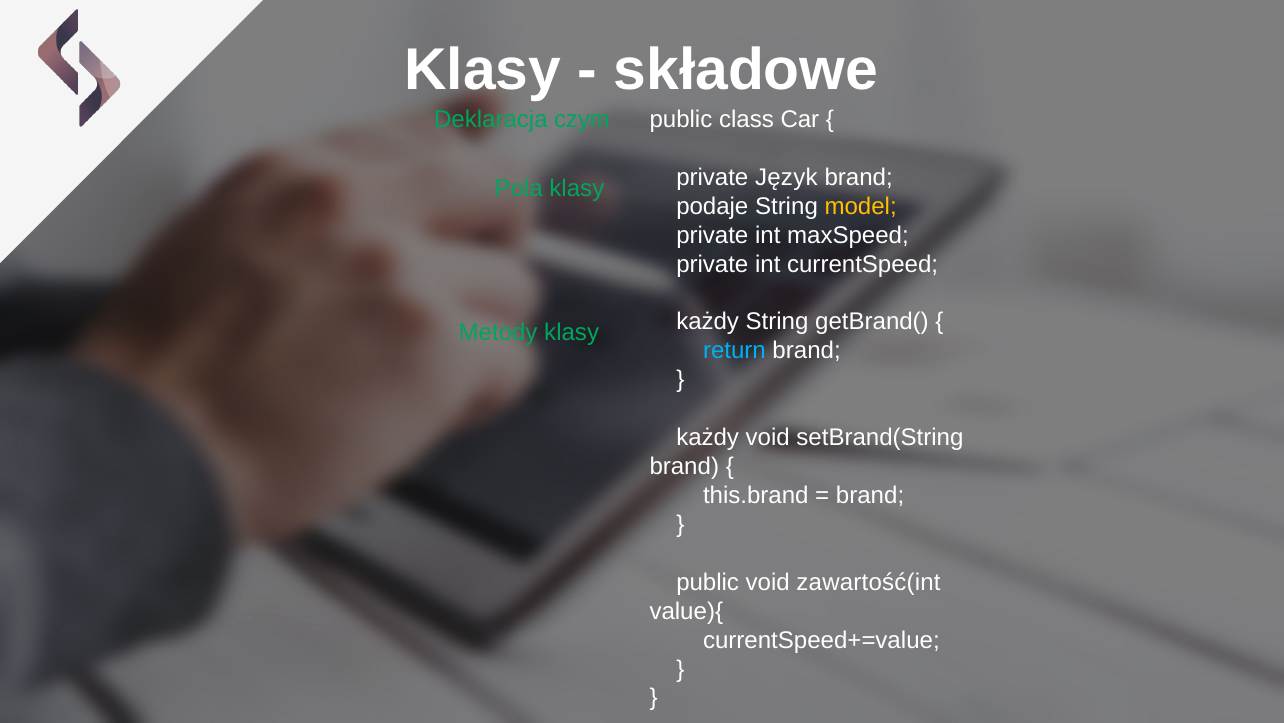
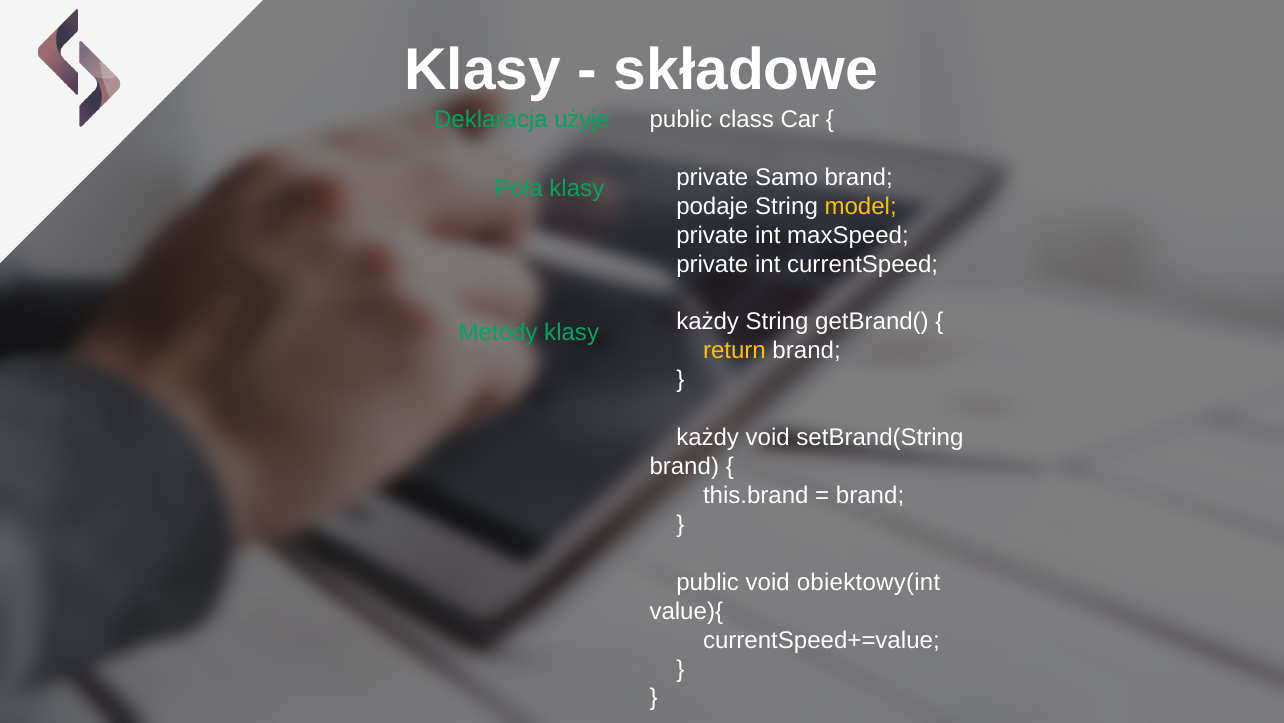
czym: czym -> użyje (582, 119)
Język: Język -> Samo (786, 177)
return colour: light blue -> yellow (734, 351)
zawartość(int: zawartość(int -> obiektowy(int (869, 582)
